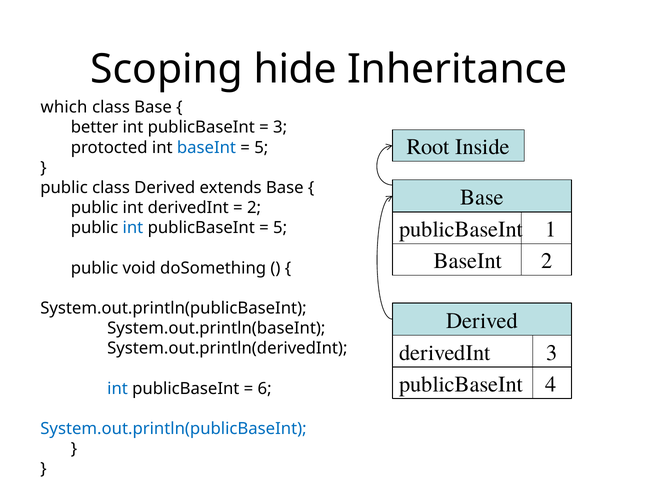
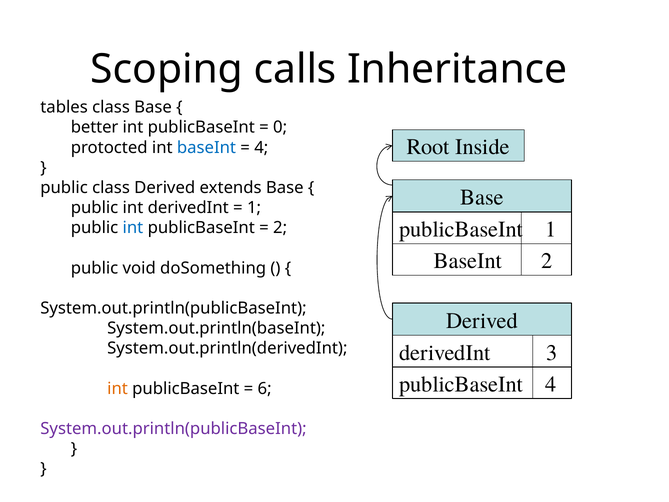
hide: hide -> calls (295, 69)
which: which -> tables (64, 107)
3: 3 -> 0 (280, 127)
5: 5 -> 4 (261, 147)
2: 2 -> 1 (254, 208)
5: 5 -> 2 (280, 228)
int colour: blue -> orange (118, 388)
System.out.println(publicBaseInt colour: blue -> purple (173, 428)
